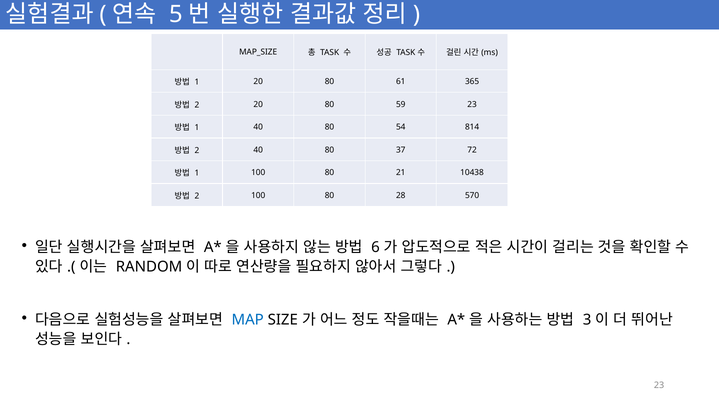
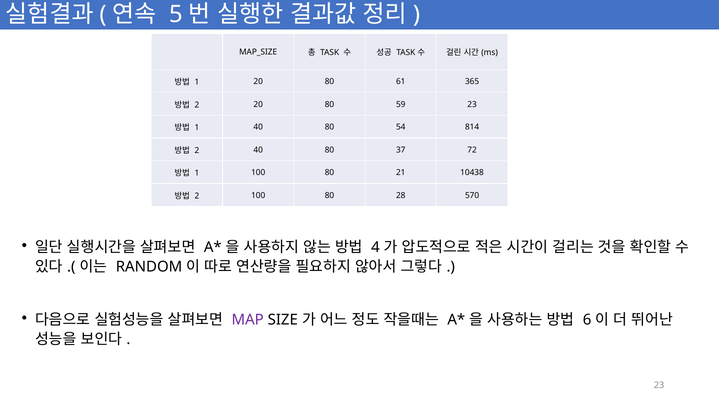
6: 6 -> 4 (375, 247)
MAP colour: blue -> purple (248, 320)
3: 3 -> 6 (587, 320)
